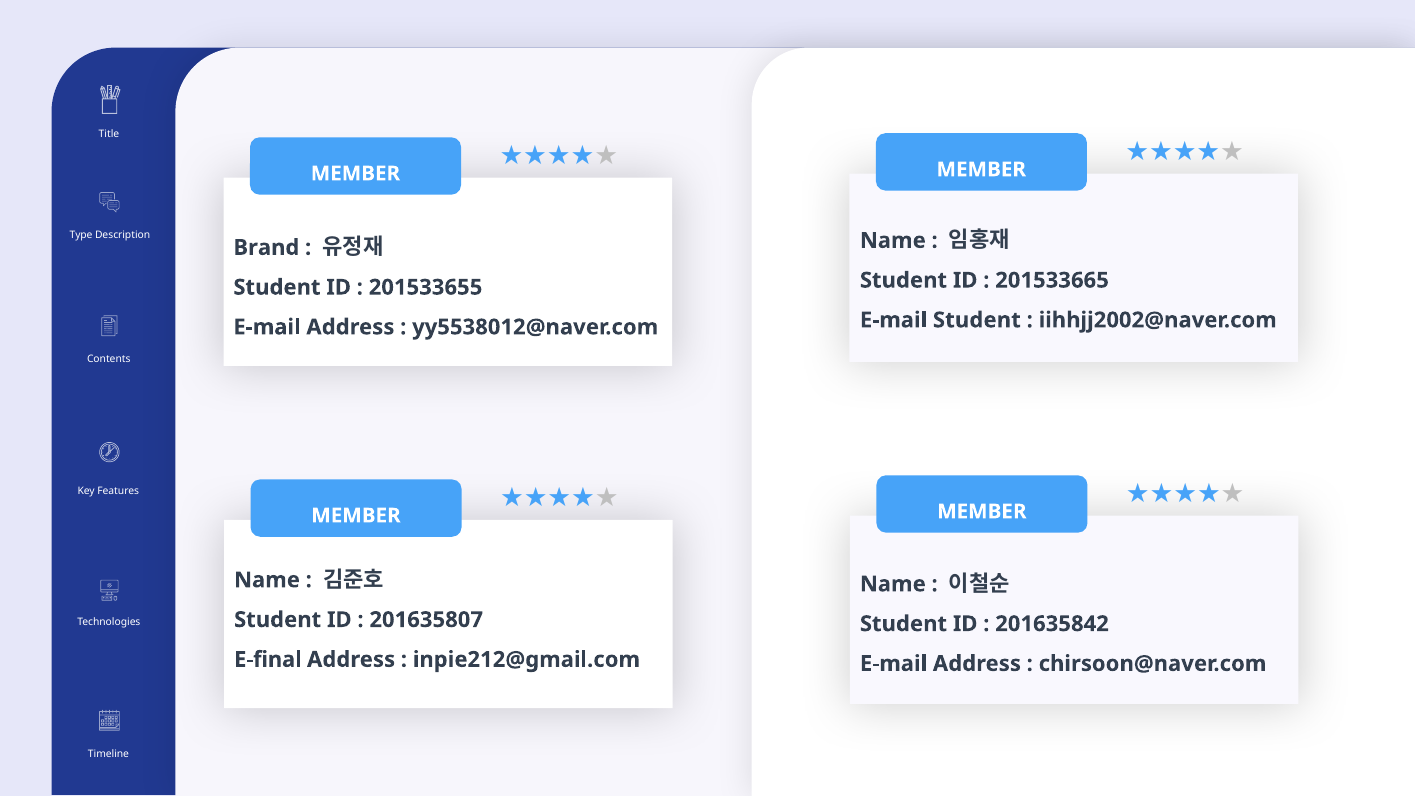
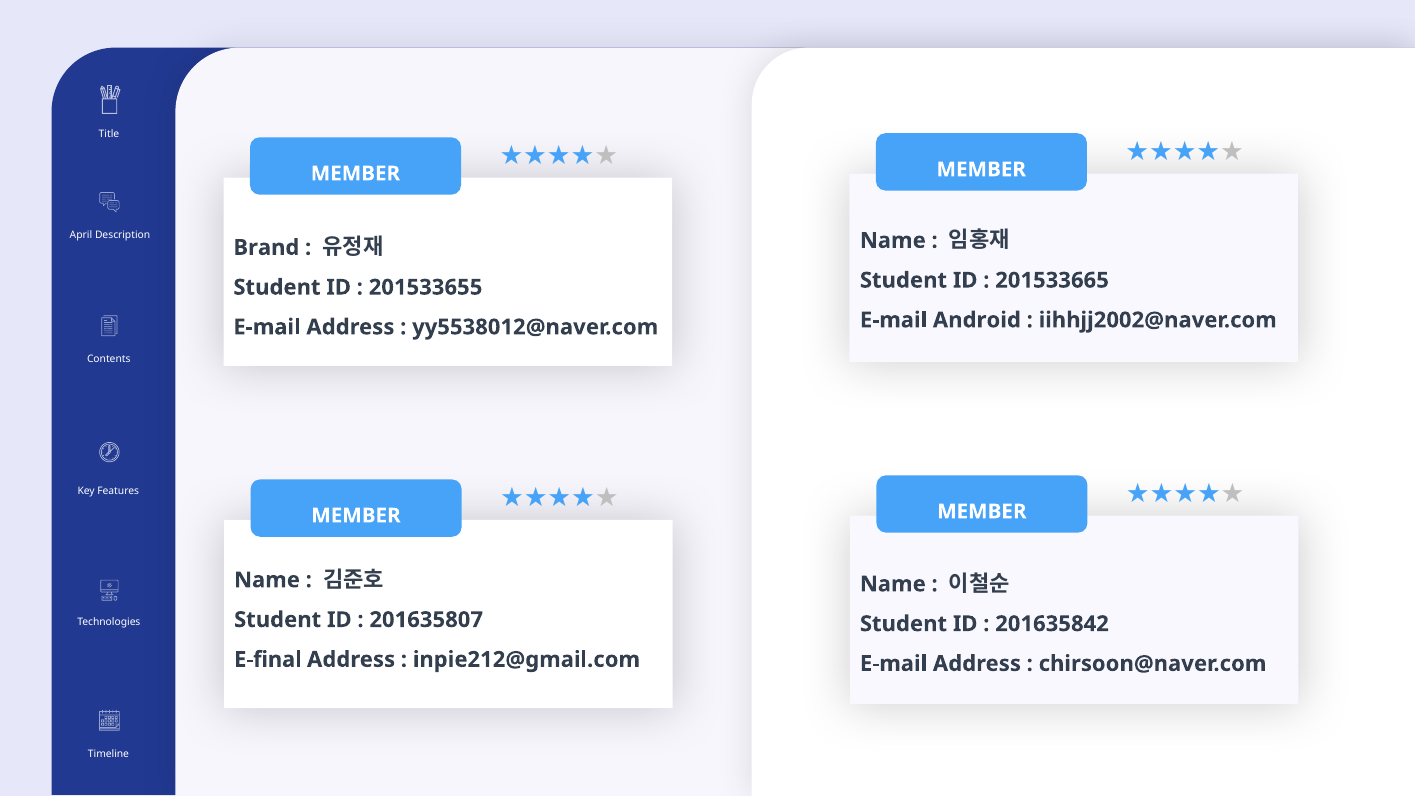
Type: Type -> April (81, 235)
E-mail Student: Student -> Android (977, 320)
